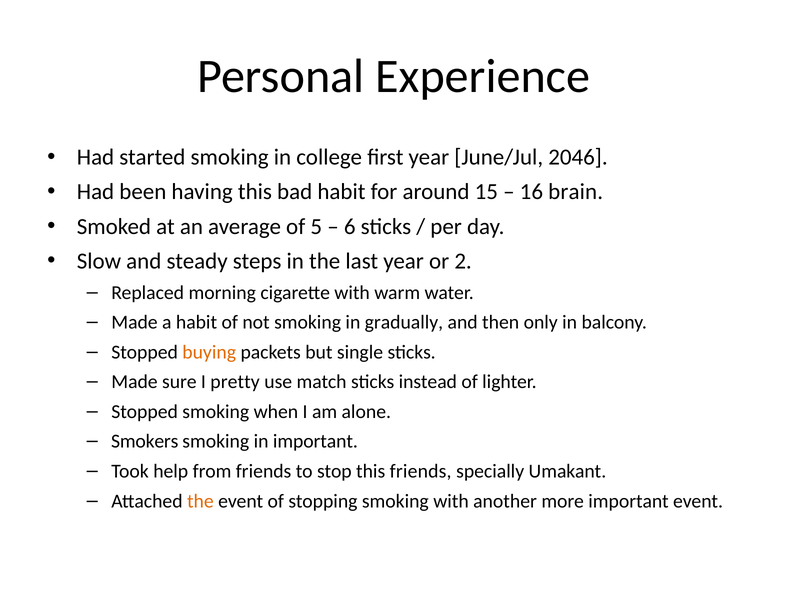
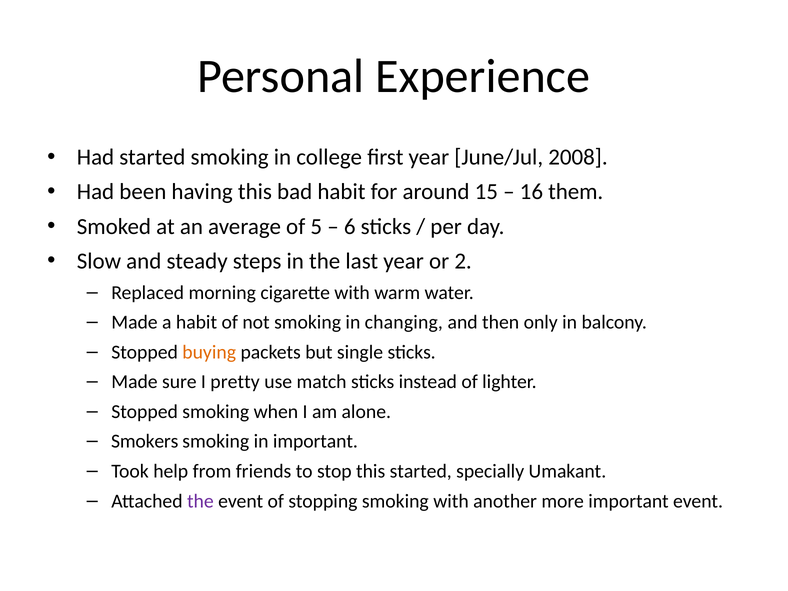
2046: 2046 -> 2008 (578, 157)
brain: brain -> them (576, 192)
gradually: gradually -> changing (404, 322)
this friends: friends -> started (421, 471)
the colour: orange -> purple (200, 501)
